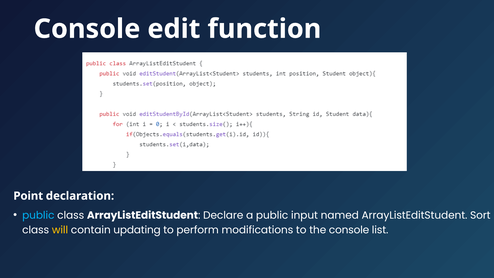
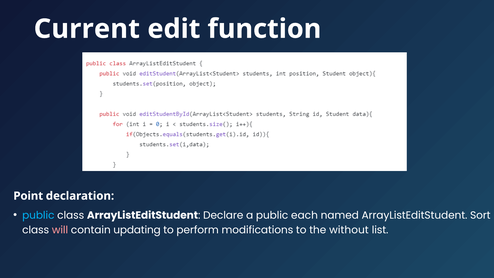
Console: Console -> Current (87, 29)
input: input -> each (304, 215)
will colour: yellow -> pink (60, 230)
the console: console -> without (349, 230)
